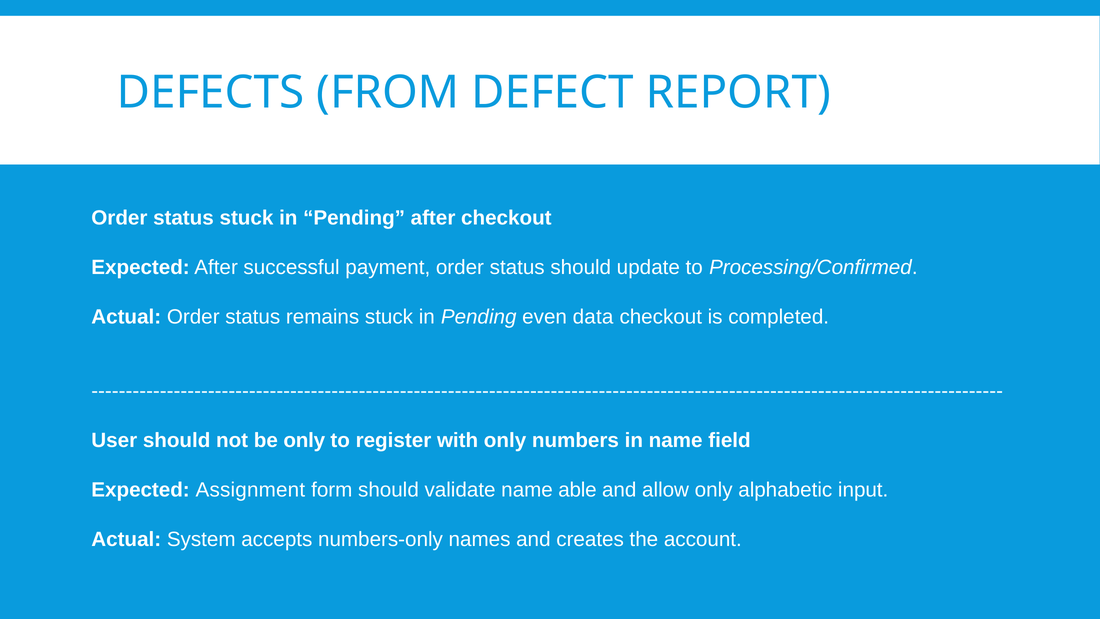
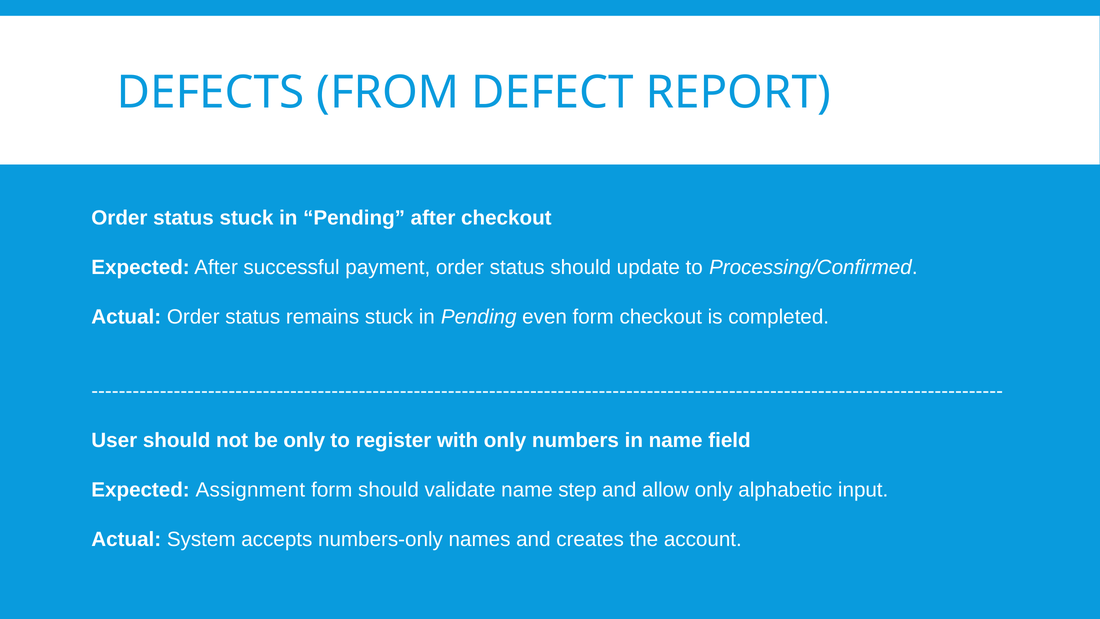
even data: data -> form (593, 317)
able: able -> step (578, 490)
